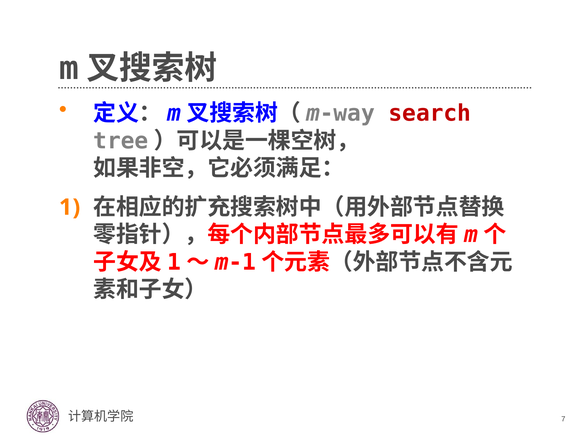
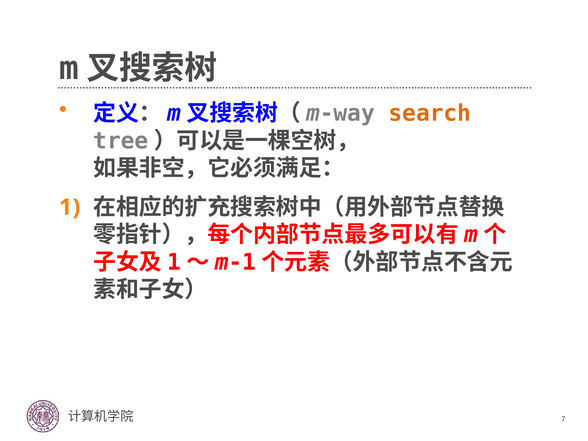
search colour: red -> orange (430, 113)
